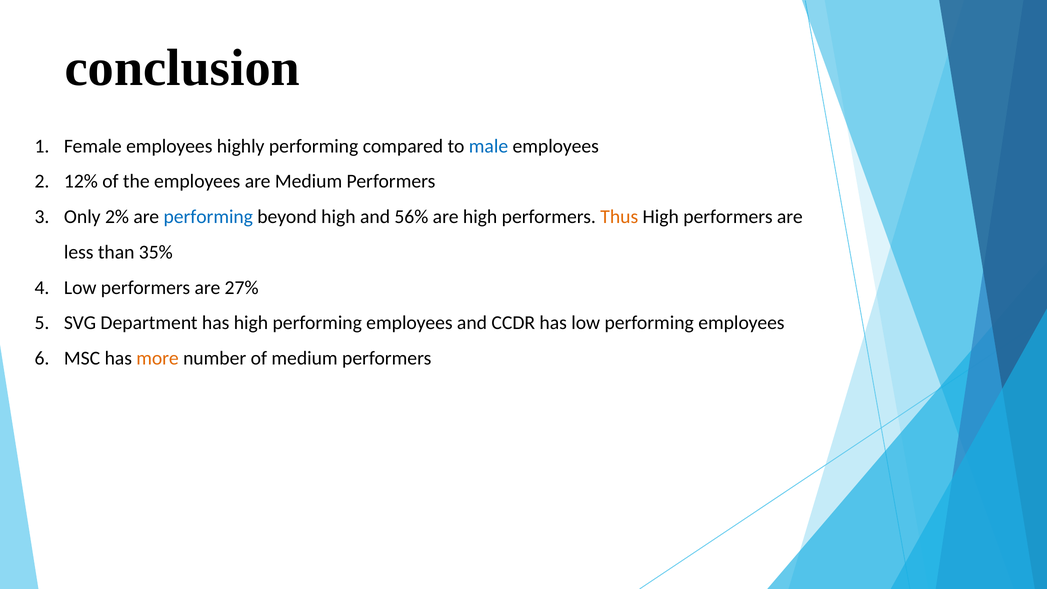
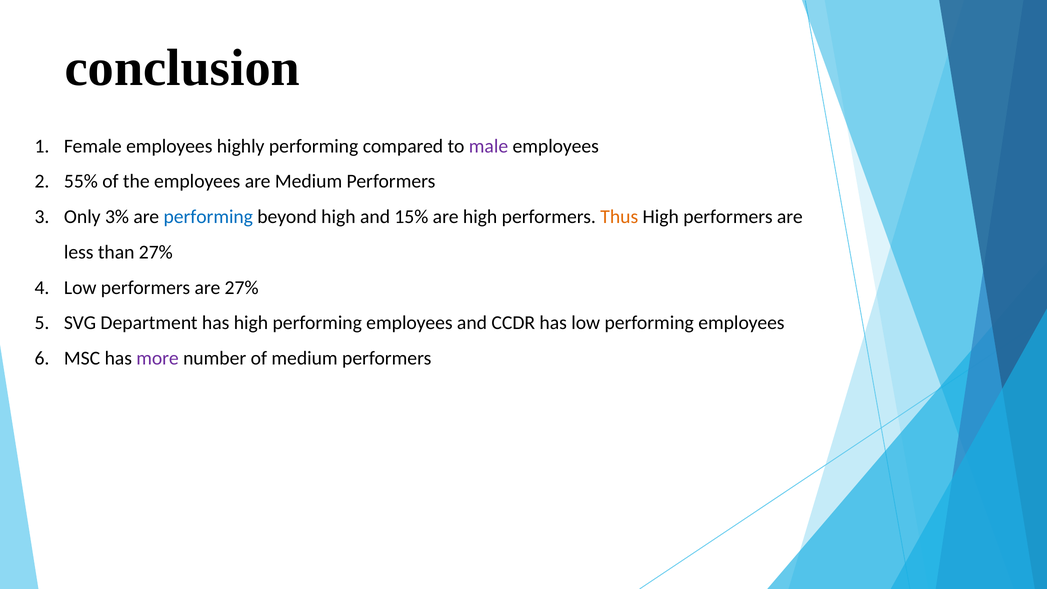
male colour: blue -> purple (488, 146)
12%: 12% -> 55% (81, 181)
2%: 2% -> 3% (117, 217)
56%: 56% -> 15% (411, 217)
than 35%: 35% -> 27% (156, 252)
more colour: orange -> purple (158, 358)
